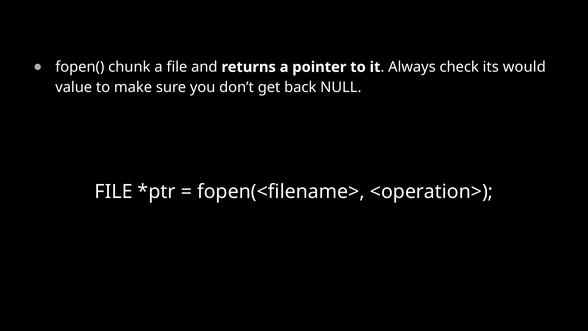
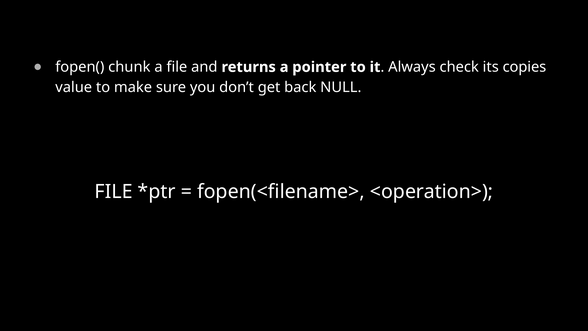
would: would -> copies (524, 67)
